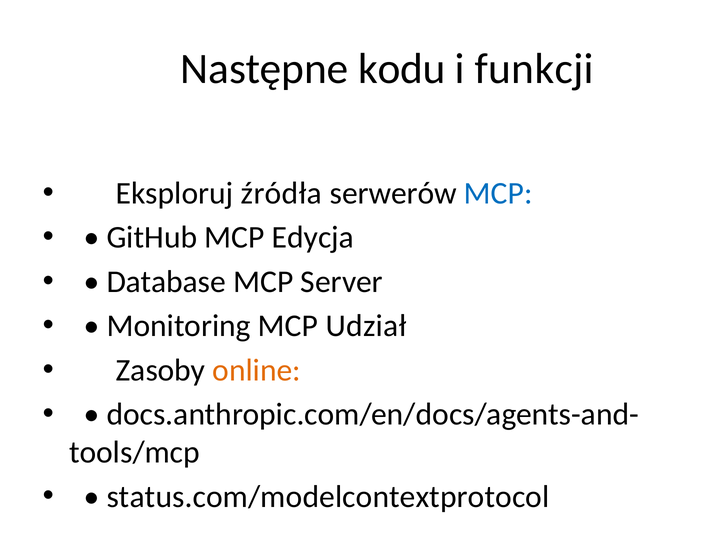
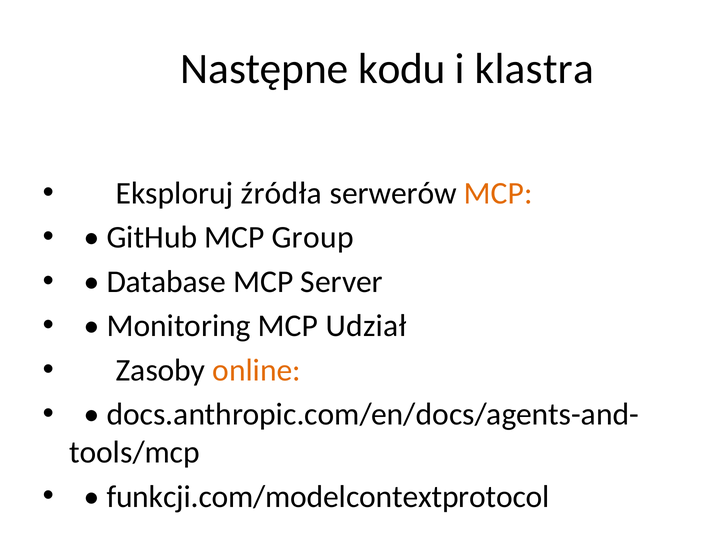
funkcji: funkcji -> klastra (534, 69)
MCP colour: blue -> orange (498, 193)
Edycja: Edycja -> Group (313, 238)
status.com/modelcontextprotocol: status.com/modelcontextprotocol -> funkcji.com/modelcontextprotocol (328, 497)
